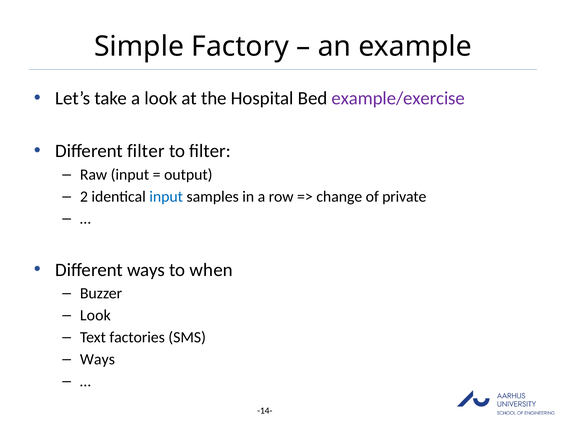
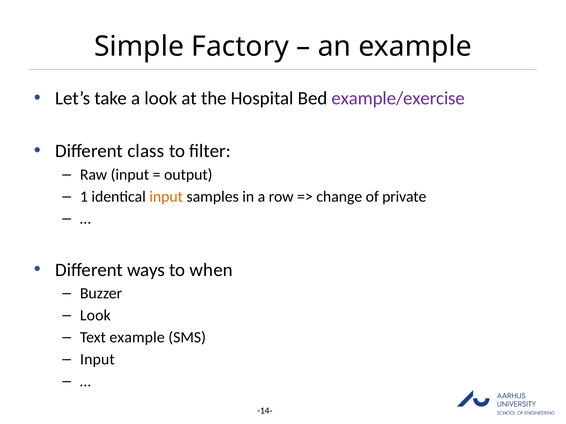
Different filter: filter -> class (146, 151)
2: 2 -> 1 (84, 197)
input colour: blue -> orange (166, 197)
Text factories: factories -> example (137, 338)
Ways: Ways -> Input (97, 360)
